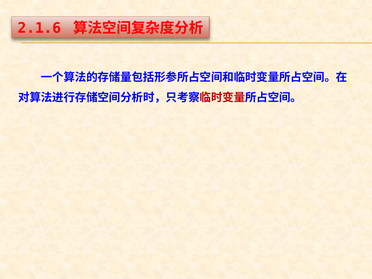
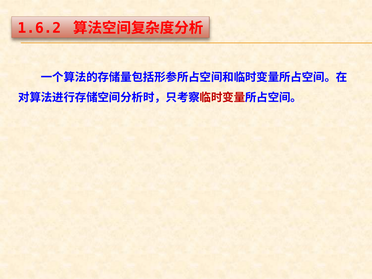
2.1.6: 2.1.6 -> 1.6.2 (39, 28)
